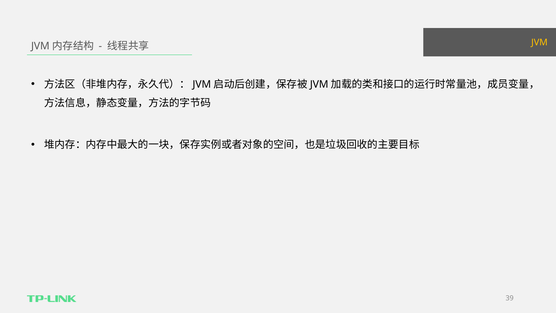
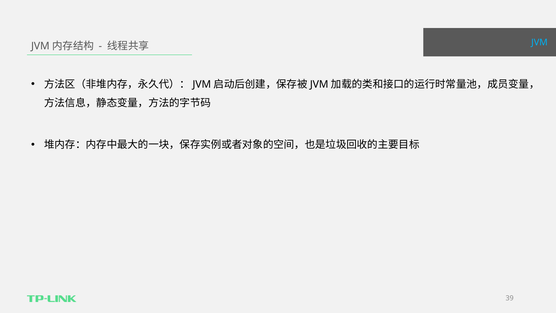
JVM colour: yellow -> light blue (539, 43)
